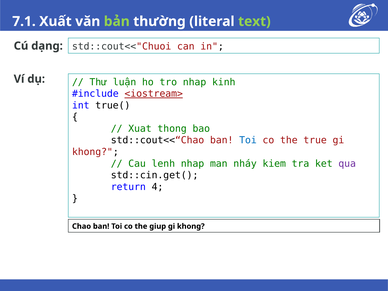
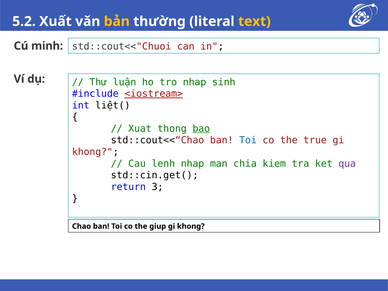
7.1: 7.1 -> 5.2 (24, 21)
bản colour: light green -> yellow (117, 21)
text colour: light green -> yellow (254, 21)
dạng: dạng -> minh (47, 46)
kinh: kinh -> sinh (224, 82)
true(: true( -> liệt( (113, 105)
bao underline: none -> present (201, 129)
nháy: nháy -> chia (245, 164)
4: 4 -> 3 (157, 187)
